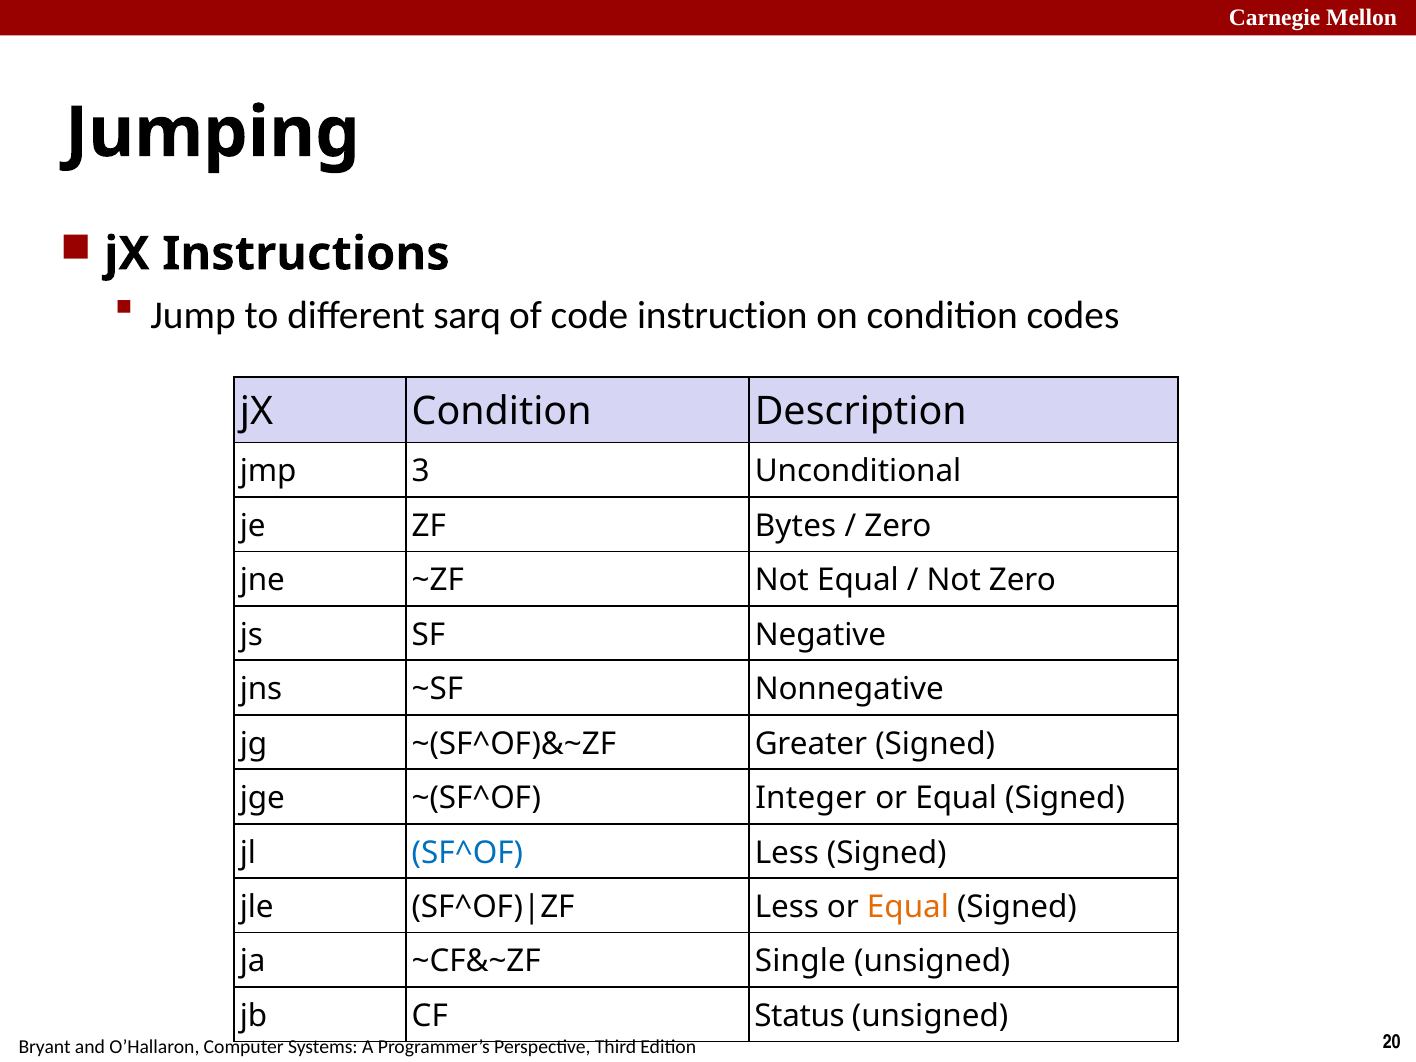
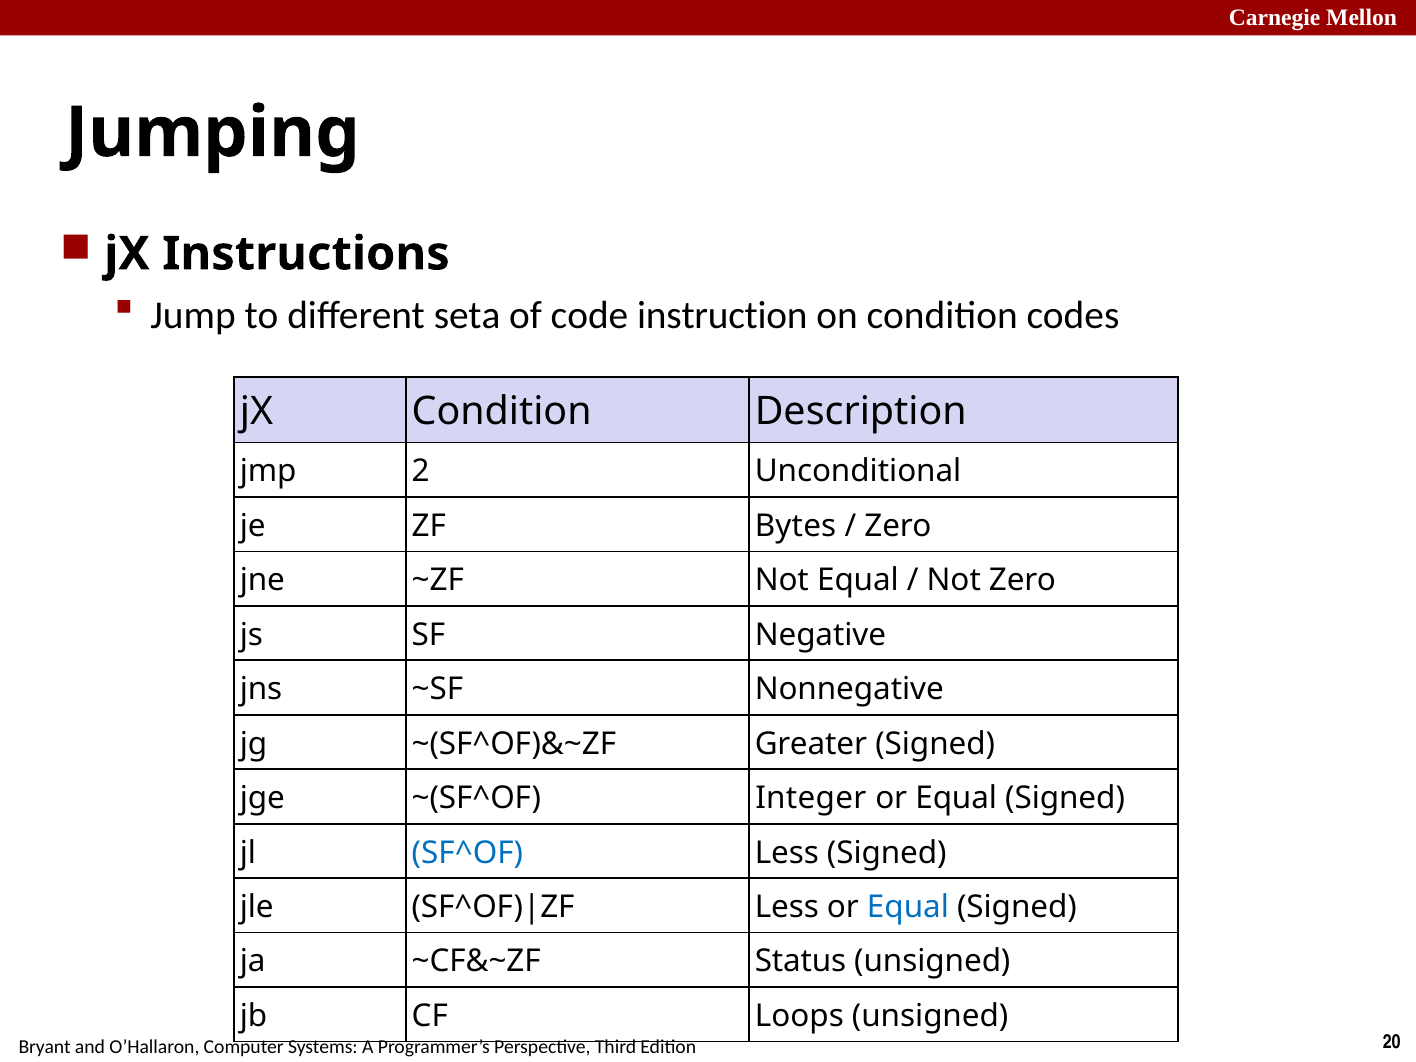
sarq: sarq -> seta (467, 315)
3: 3 -> 2 (421, 471)
Equal colour: orange -> blue (908, 907)
Single: Single -> Status (801, 962)
Status: Status -> Loops (799, 1016)
